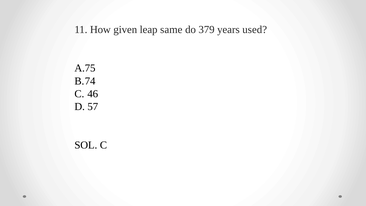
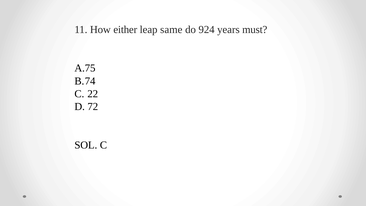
given: given -> either (125, 30)
379: 379 -> 924 (207, 30)
used: used -> must (255, 30)
46: 46 -> 22 (93, 94)
57: 57 -> 72 (93, 107)
